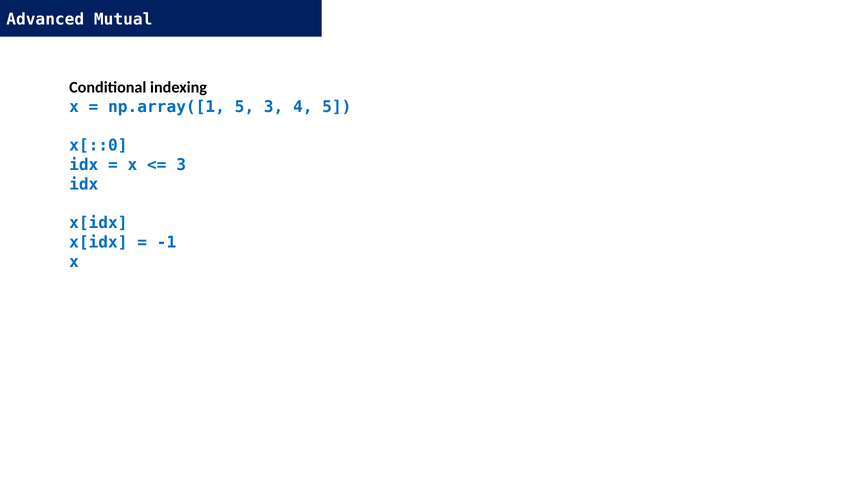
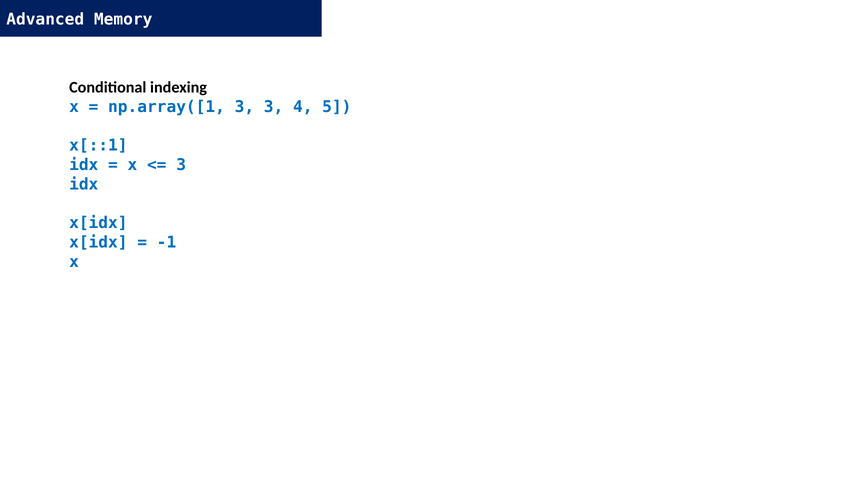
Mutual: Mutual -> Memory (123, 19)
np.array([1 5: 5 -> 3 (244, 107)
x[::0: x[::0 -> x[::1 (98, 146)
